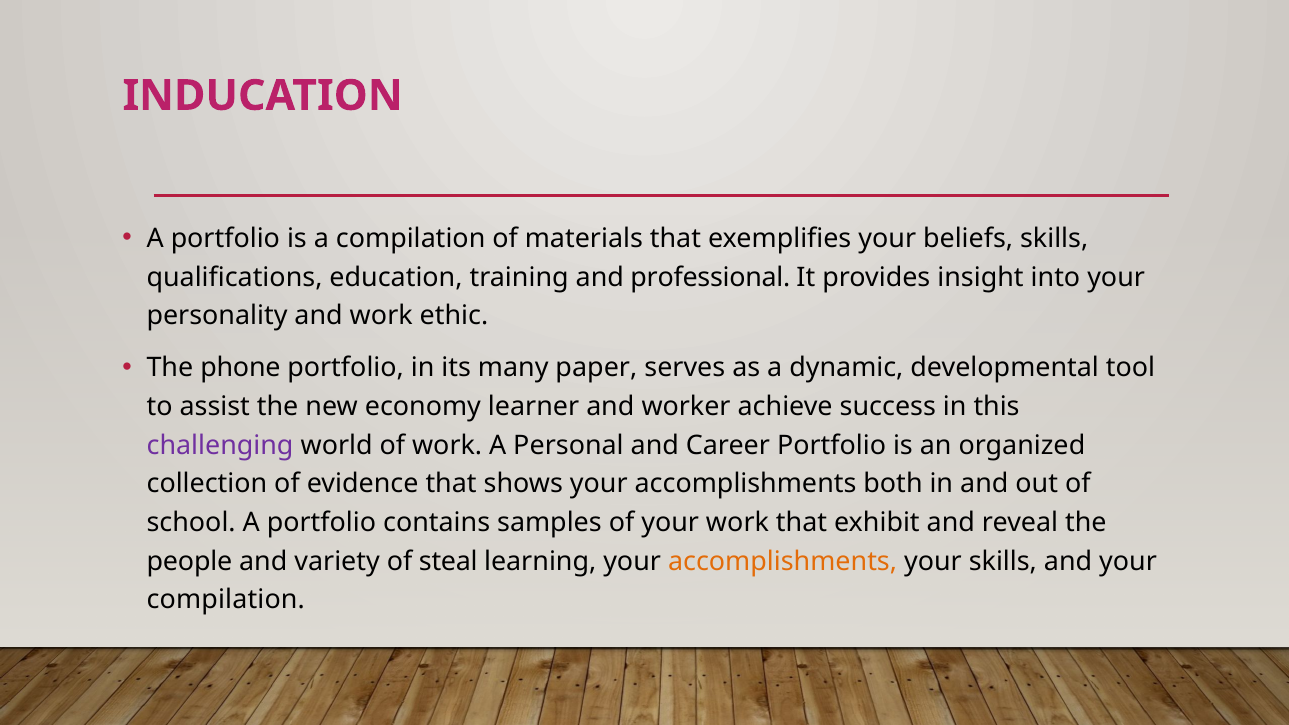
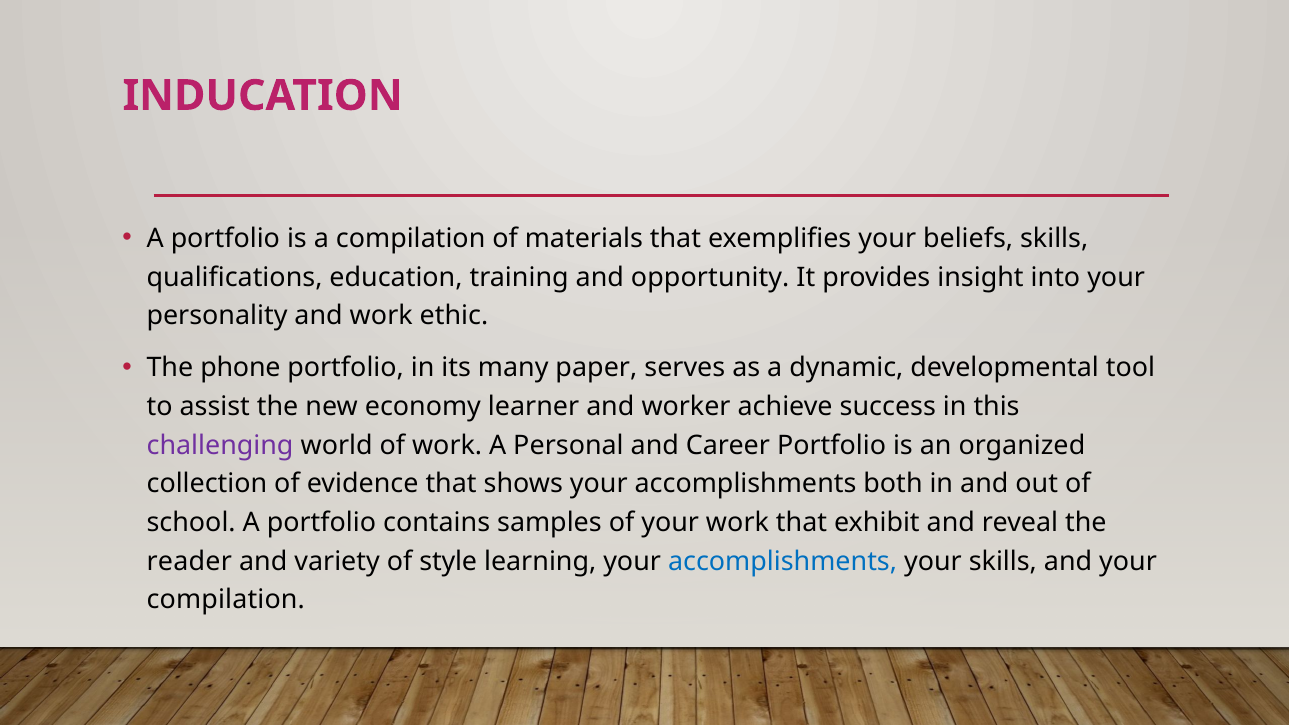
professional: professional -> opportunity (710, 277)
people: people -> reader (189, 561)
steal: steal -> style (448, 561)
accomplishments colour: orange -> blue (783, 561)
